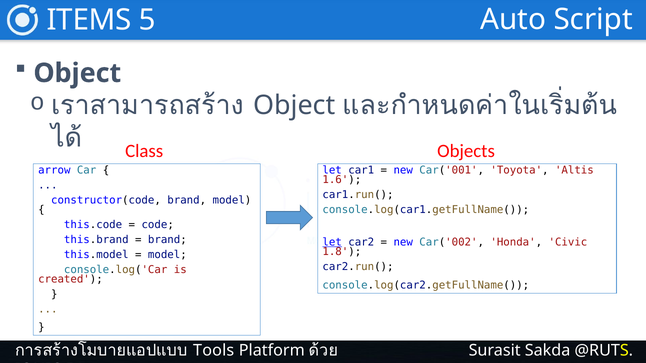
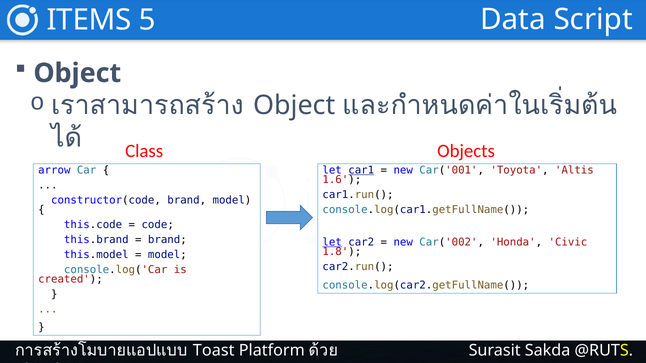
Auto: Auto -> Data (513, 20)
car1 underline: none -> present (361, 170)
Tools: Tools -> Toast (214, 351)
